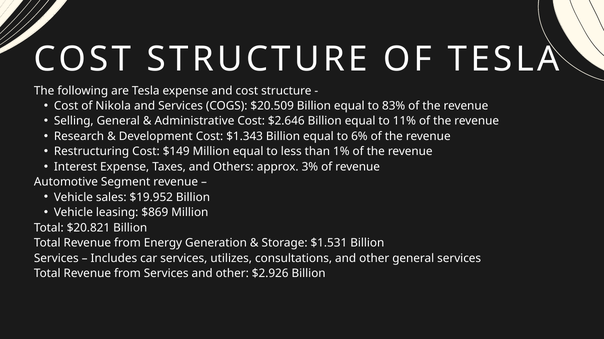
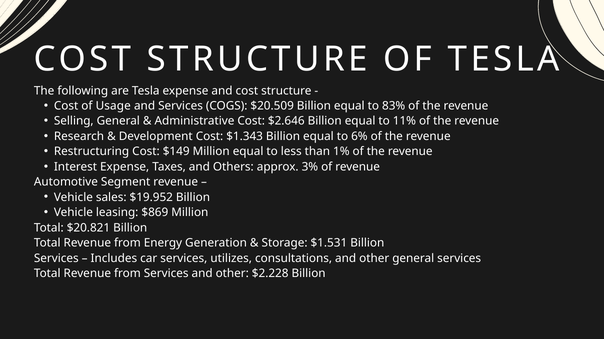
Nikola: Nikola -> Usage (113, 106)
$2.926: $2.926 -> $2.228 (270, 274)
